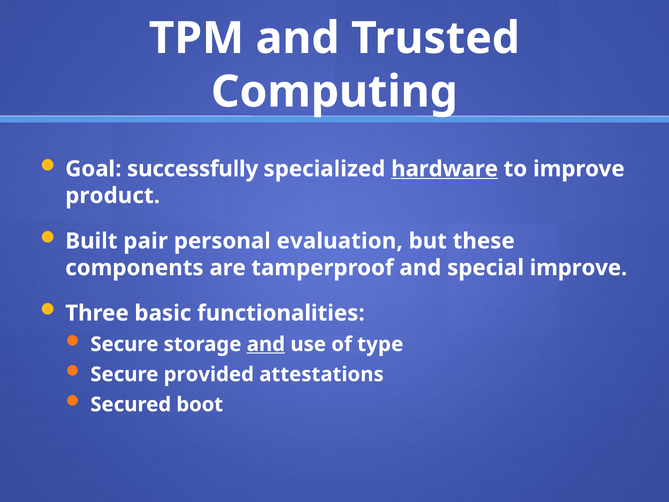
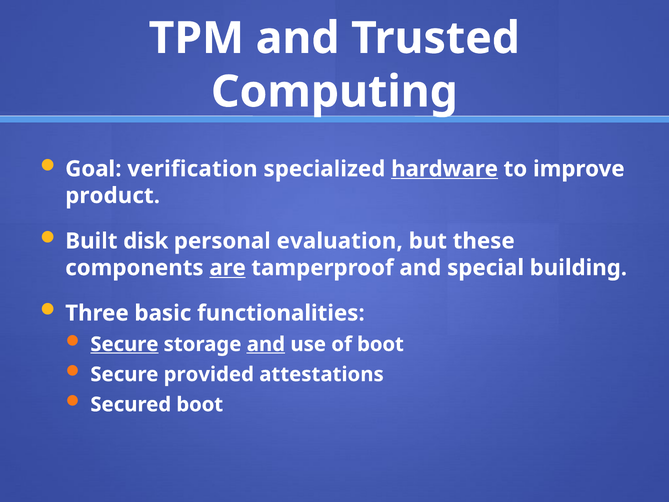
successfully: successfully -> verification (192, 169)
pair: pair -> disk (146, 241)
are underline: none -> present (228, 268)
special improve: improve -> building (578, 268)
Secure underline: none -> present (124, 344)
of type: type -> boot (380, 344)
